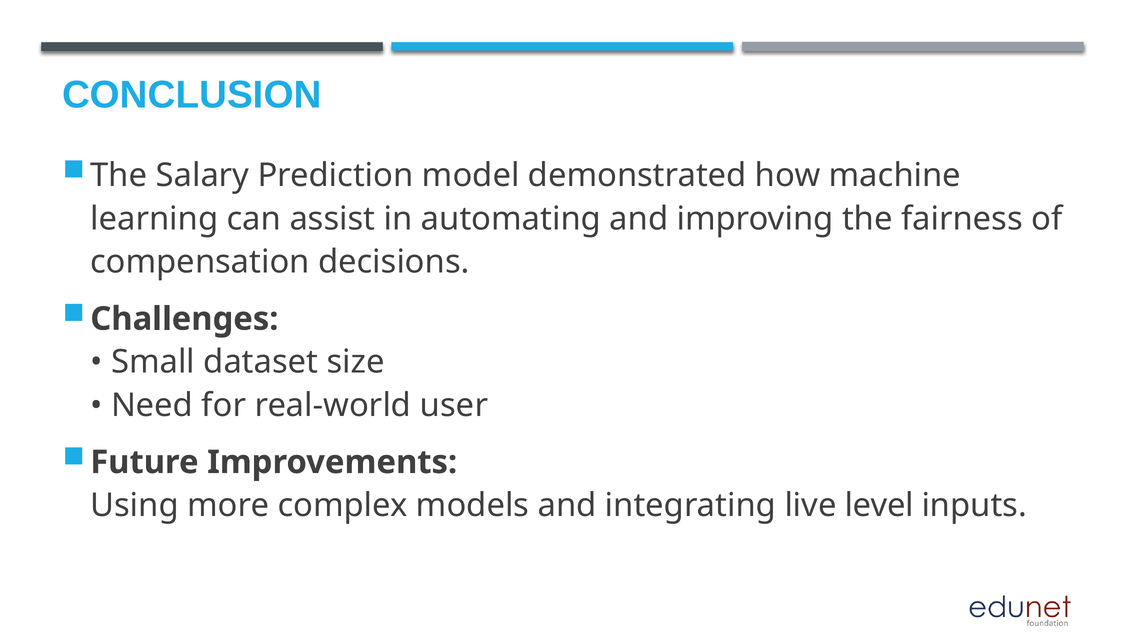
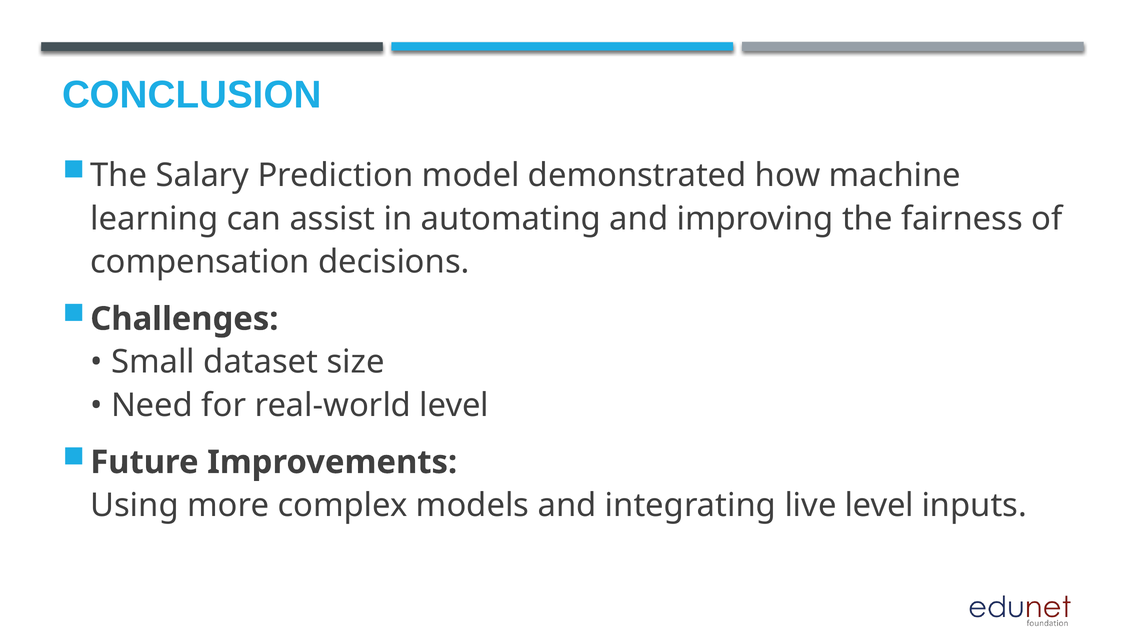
real-world user: user -> level (454, 405)
